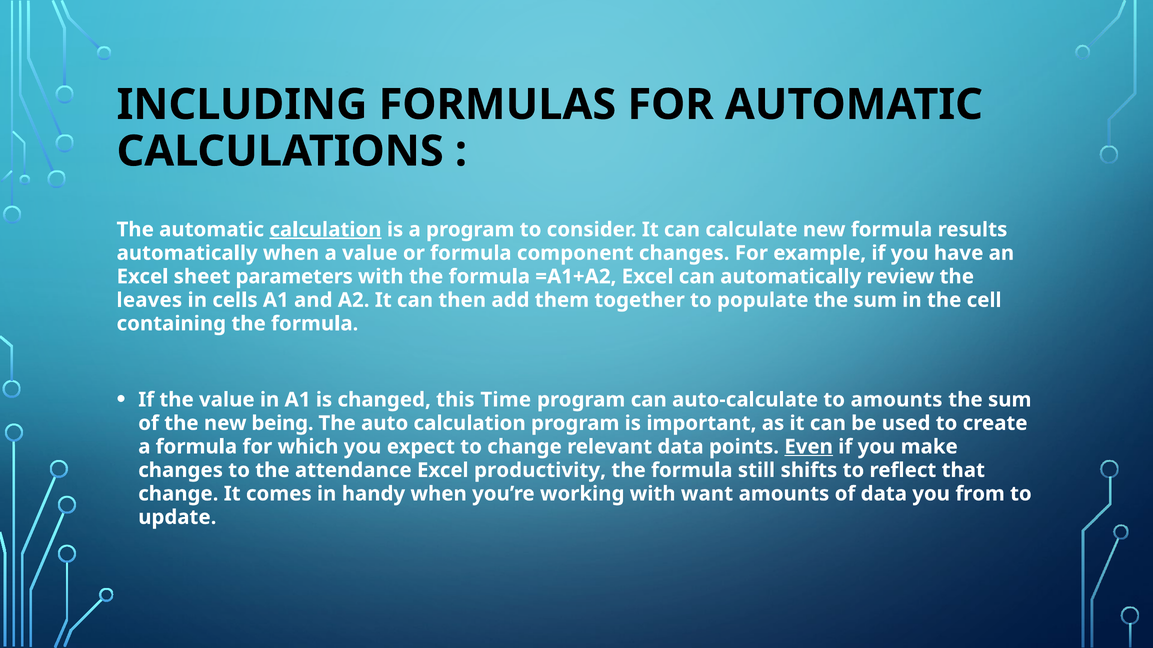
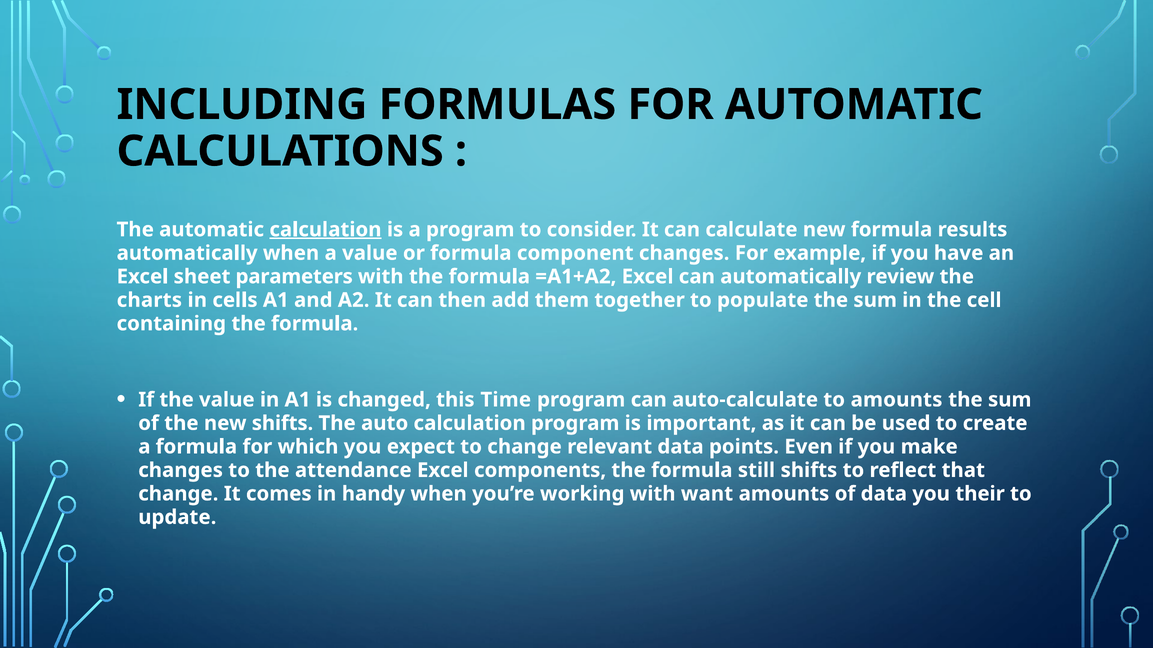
leaves: leaves -> charts (149, 300)
new being: being -> shifts (283, 424)
Even underline: present -> none (809, 447)
productivity: productivity -> components (540, 471)
from: from -> their (980, 494)
